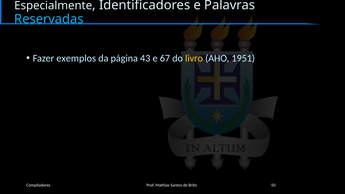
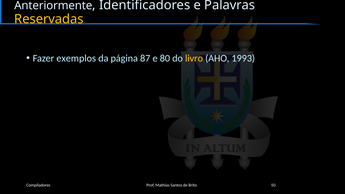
Especialmente: Especialmente -> Anteriormente (53, 6)
Reservadas colour: light blue -> yellow (49, 19)
43: 43 -> 87 (145, 58)
67: 67 -> 80 (165, 58)
1951: 1951 -> 1993 (243, 58)
